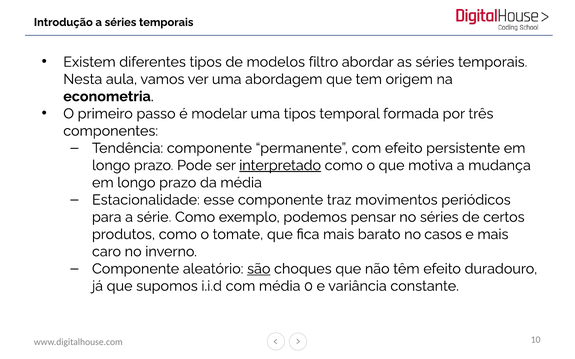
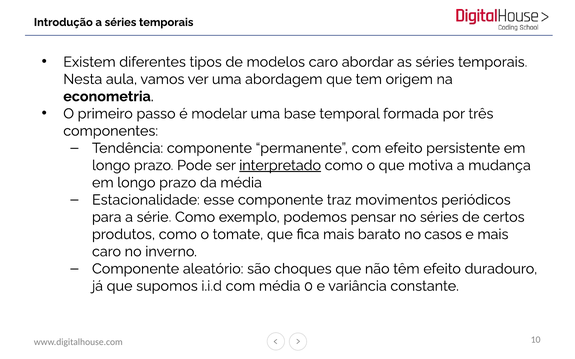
modelos filtro: filtro -> caro (323, 62)
uma tipos: tipos -> base (300, 114)
são underline: present -> none (259, 269)
